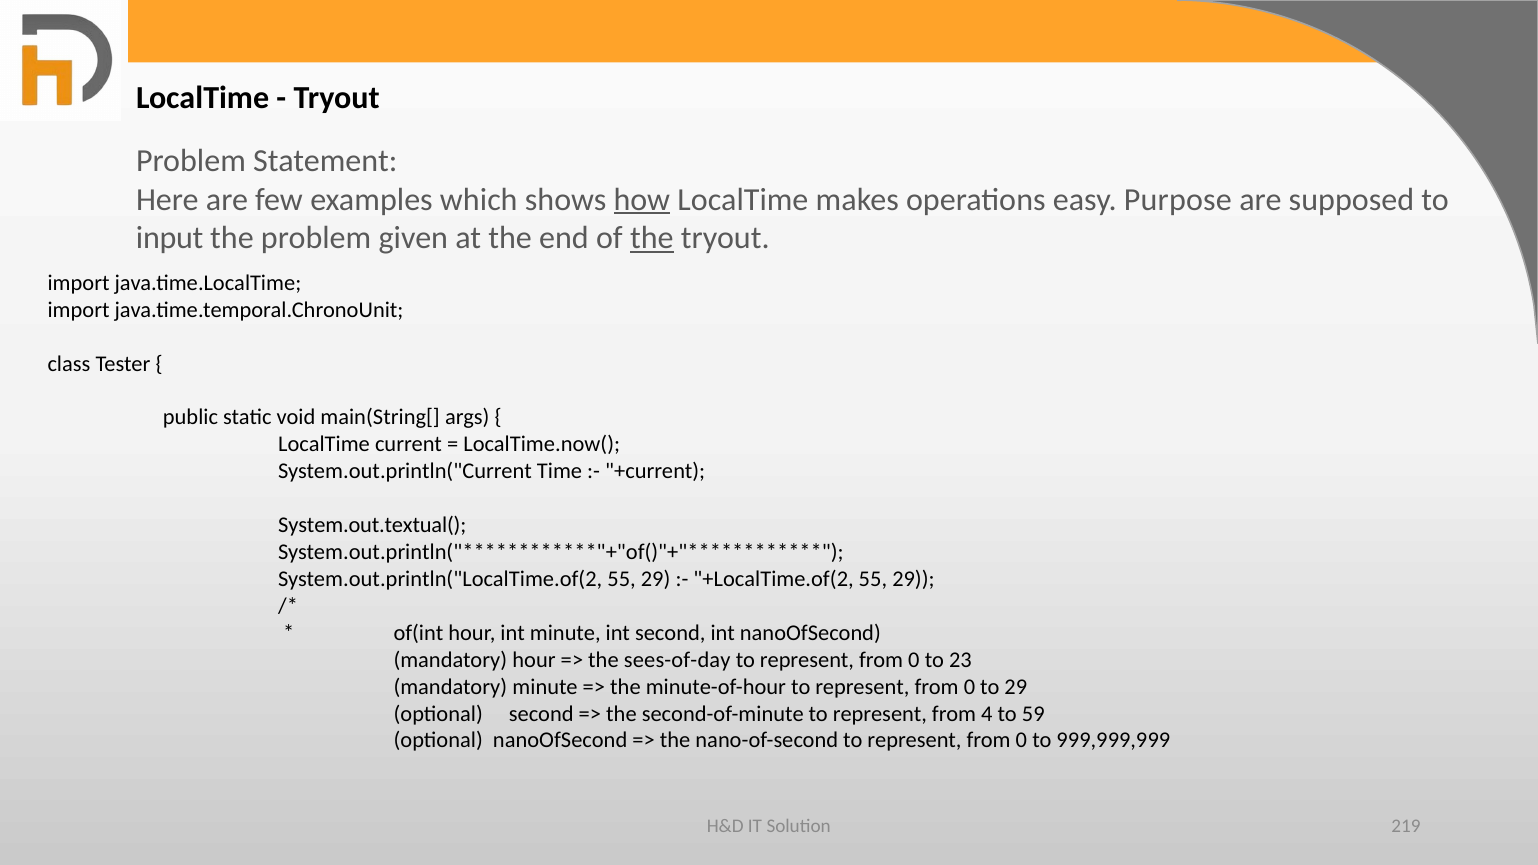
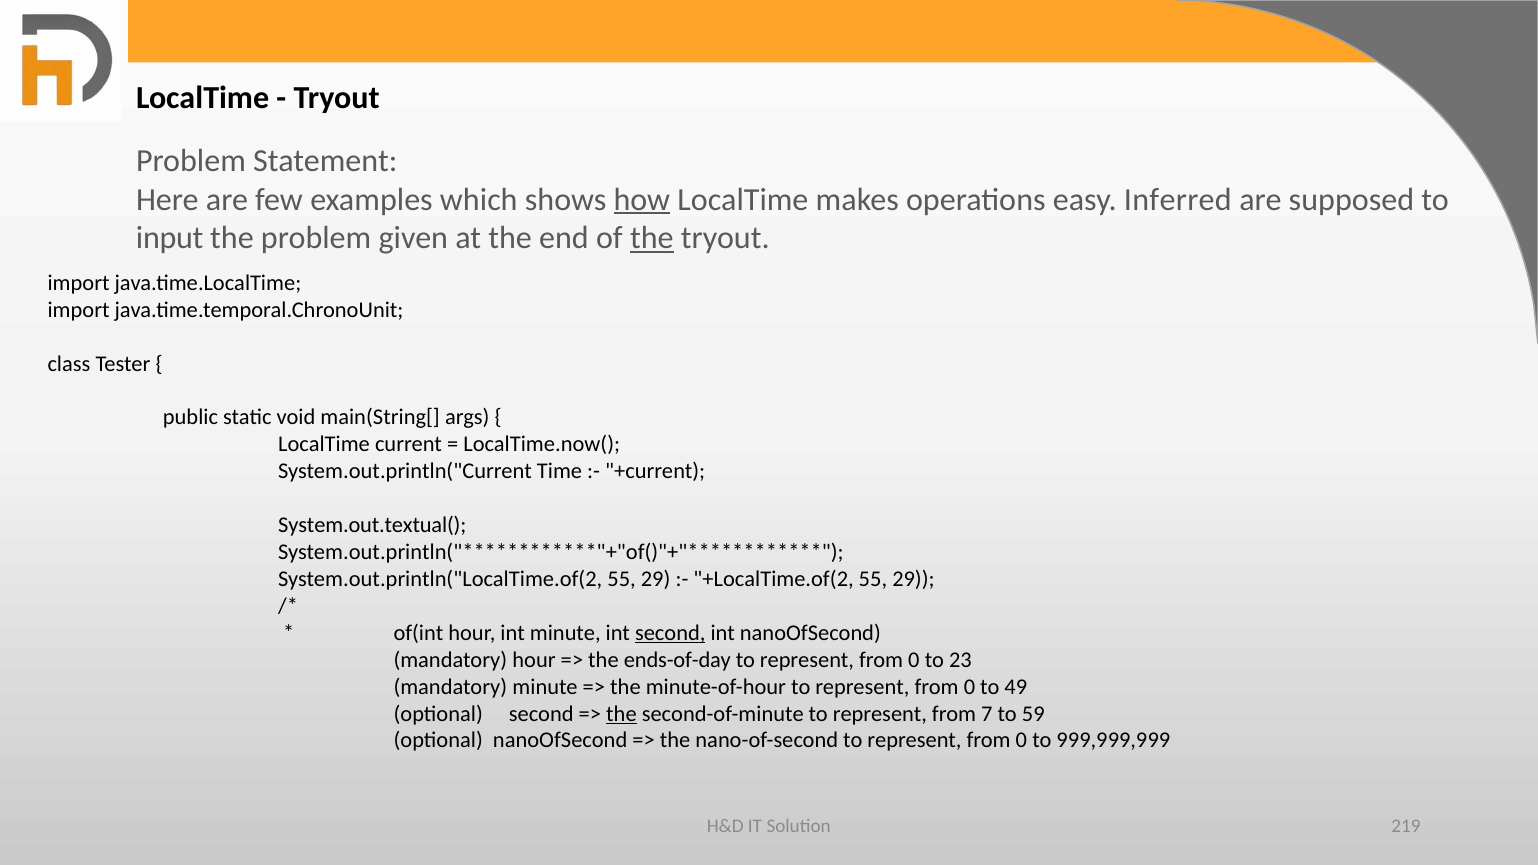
Purpose: Purpose -> Inferred (1178, 200)
second underline: none -> present (670, 633)
sees-of-day: sees-of-day -> ends-of-day (677, 660)
to 29: 29 -> 49 (1016, 687)
the underline: none -> present (621, 714)
4: 4 -> 7 (987, 714)
